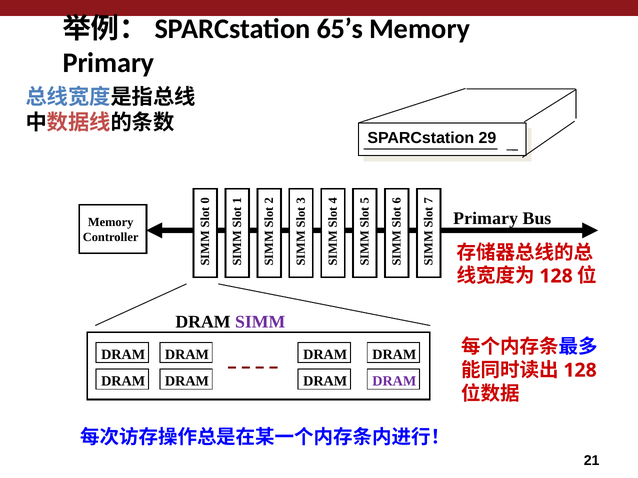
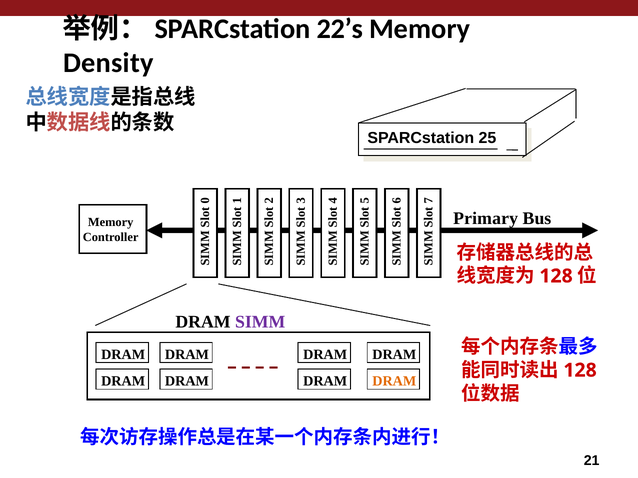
65’s: 65’s -> 22’s (340, 29)
Primary: Primary -> Density (108, 63)
29: 29 -> 25 (487, 138)
DRAM colour: purple -> orange (394, 381)
